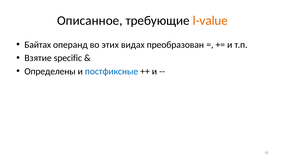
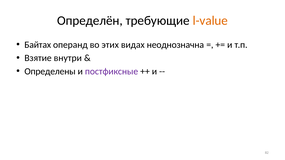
Описанное: Описанное -> Определён (90, 21)
преобразован: преобразован -> неоднозначна (175, 45)
specific: specific -> внутри (68, 58)
постфиксные colour: blue -> purple (112, 71)
